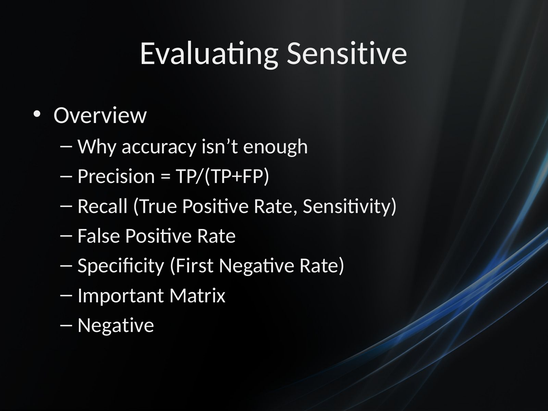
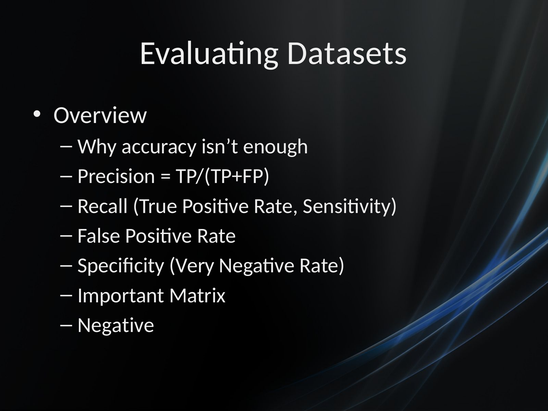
Sensitive: Sensitive -> Datasets (347, 53)
First: First -> Very (192, 266)
